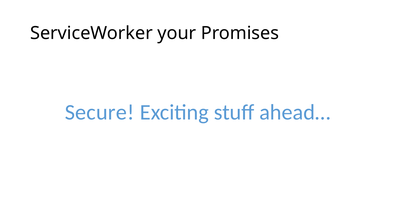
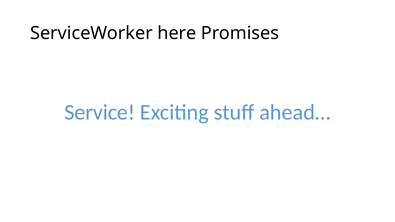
your: your -> here (177, 33)
Secure: Secure -> Service (100, 112)
